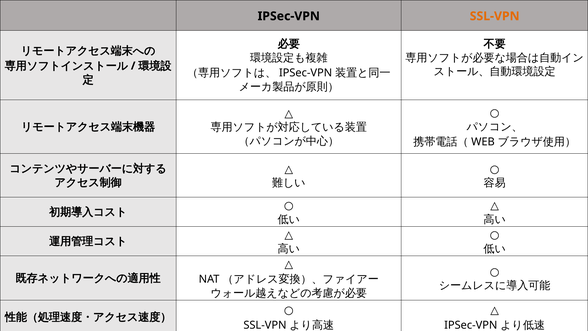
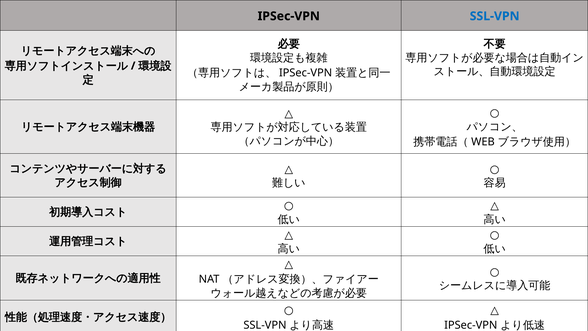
SSL-VPN colour: orange -> blue (495, 16)
